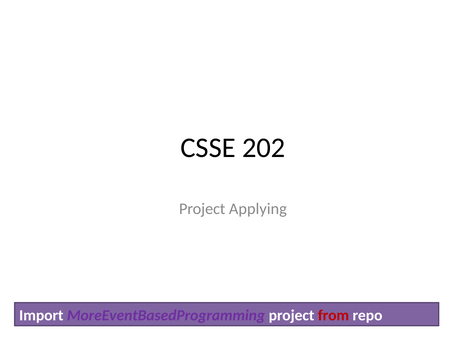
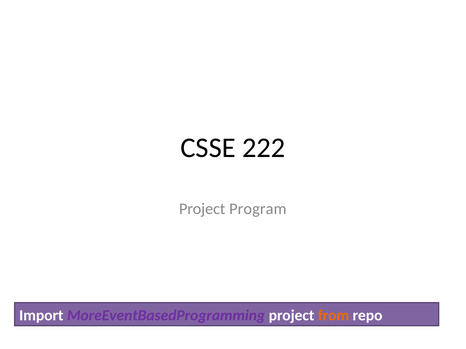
202: 202 -> 222 (264, 148)
Applying: Applying -> Program (258, 209)
from colour: red -> orange (333, 316)
